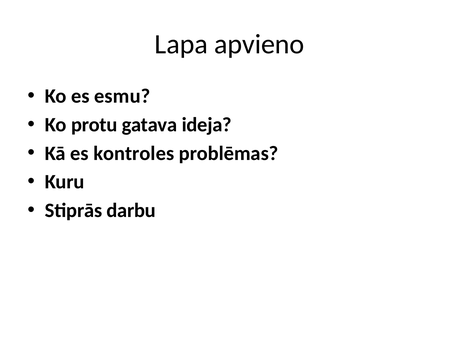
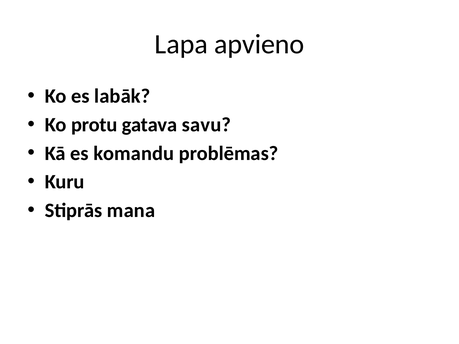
esmu: esmu -> labāk (122, 96)
ideja: ideja -> savu (207, 125)
kontroles: kontroles -> komandu (134, 153)
darbu: darbu -> mana (131, 211)
